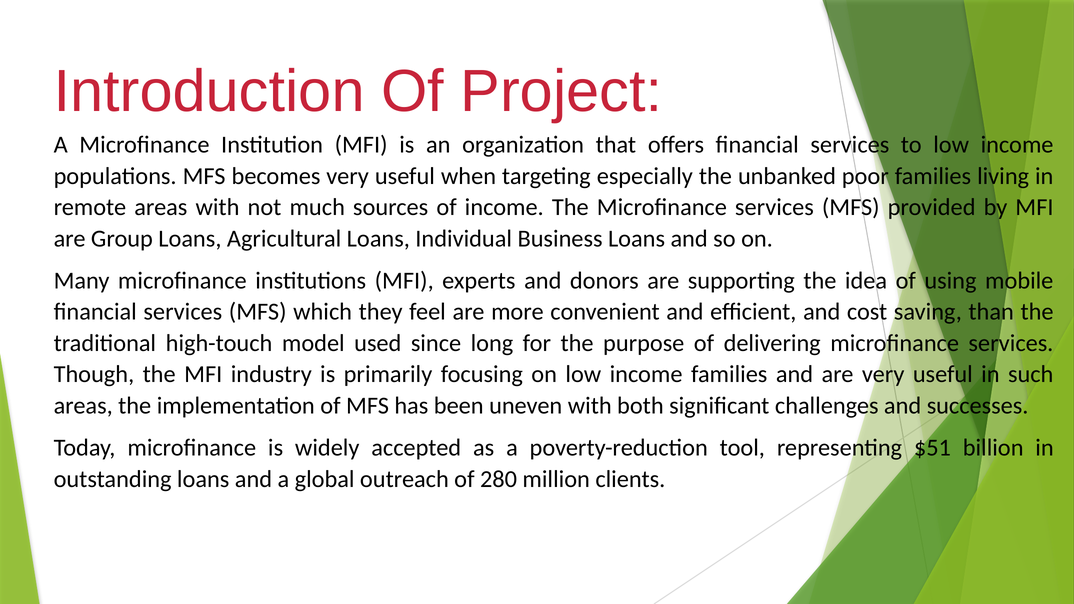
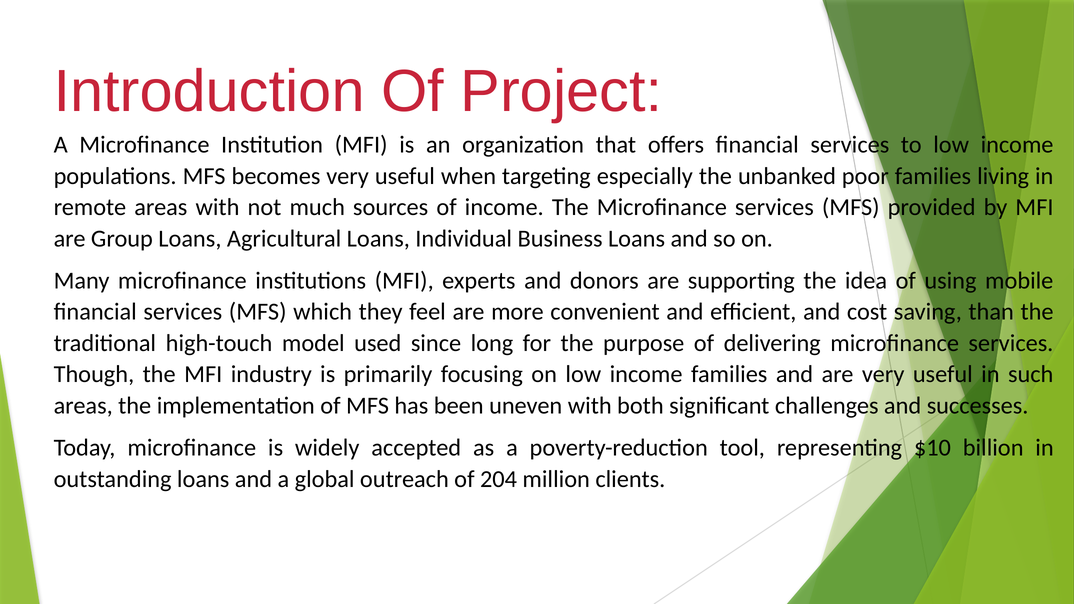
$51: $51 -> $10 (932, 448)
280: 280 -> 204 (499, 479)
